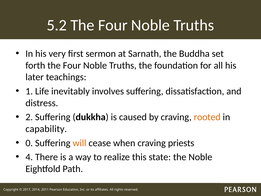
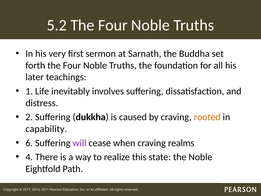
0: 0 -> 6 (29, 143)
will colour: orange -> purple (79, 143)
priests: priests -> realms (181, 143)
